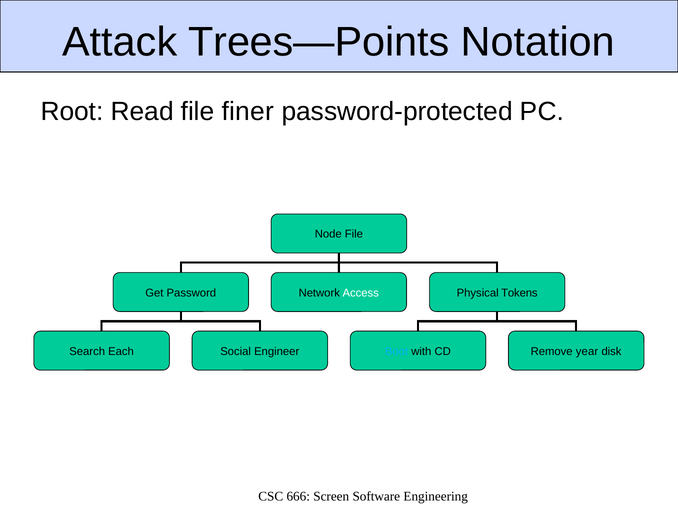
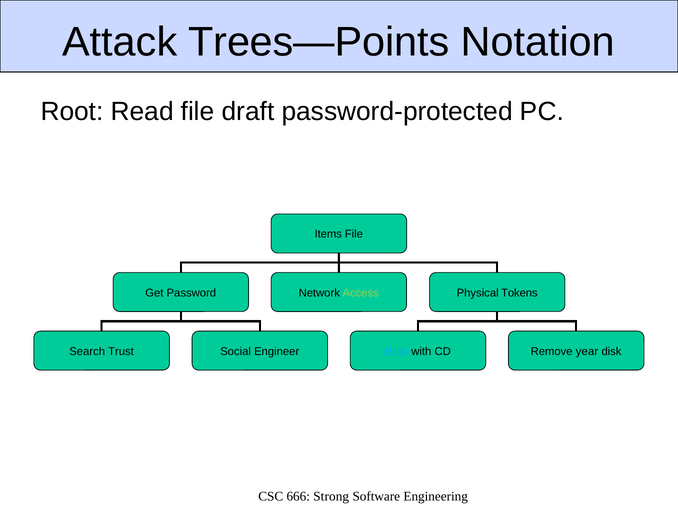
finer: finer -> draft (248, 112)
Node: Node -> Items (328, 234)
Access colour: white -> light green (361, 293)
Each: Each -> Trust (121, 352)
Screen: Screen -> Strong (331, 497)
